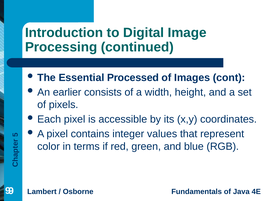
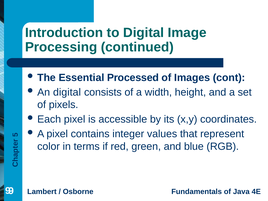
An earlier: earlier -> digital (67, 92)
